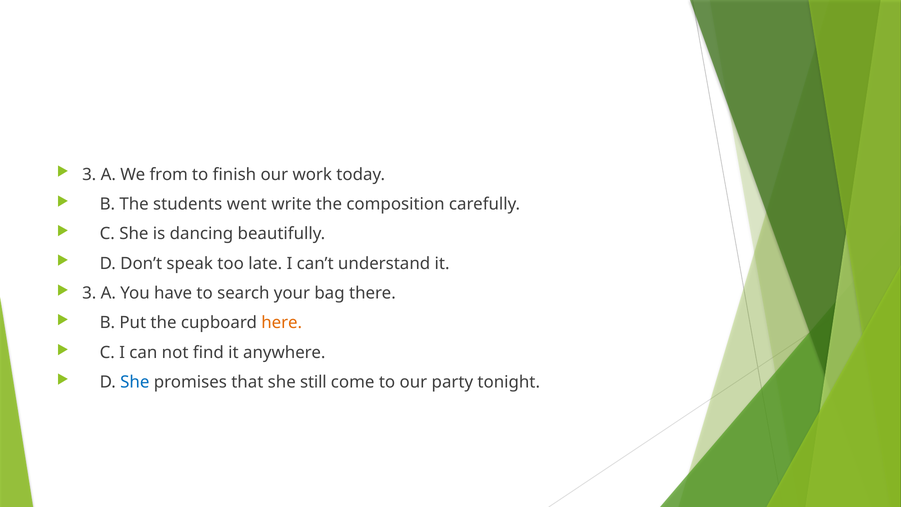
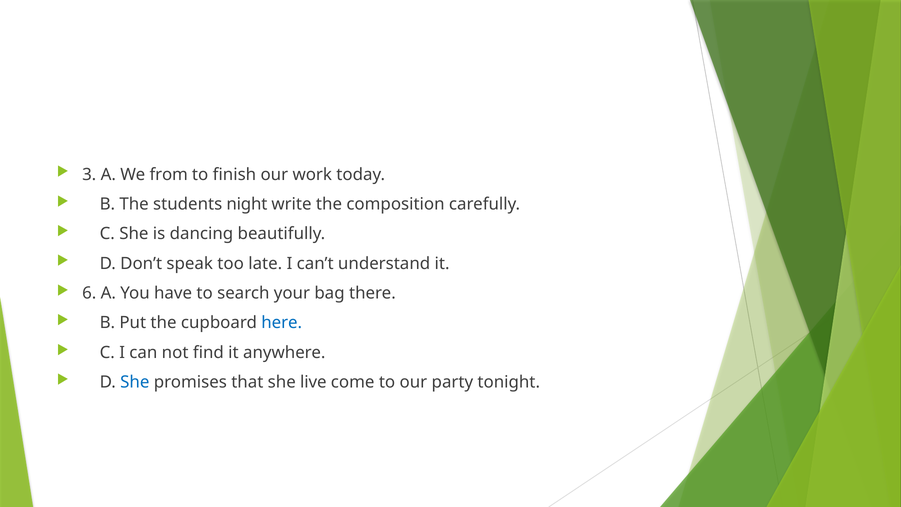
went: went -> night (247, 204)
3: 3 -> 6 (89, 293)
here colour: orange -> blue (282, 323)
still: still -> live (313, 382)
